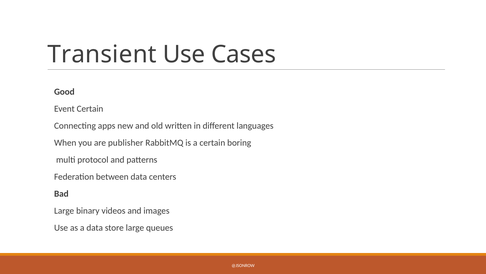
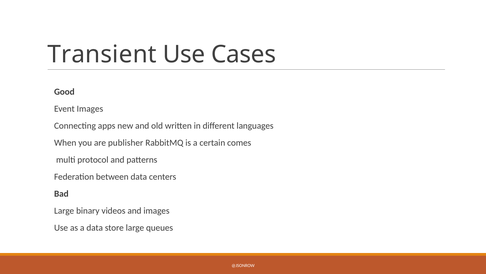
Event Certain: Certain -> Images (90, 109)
boring: boring -> comes (239, 143)
